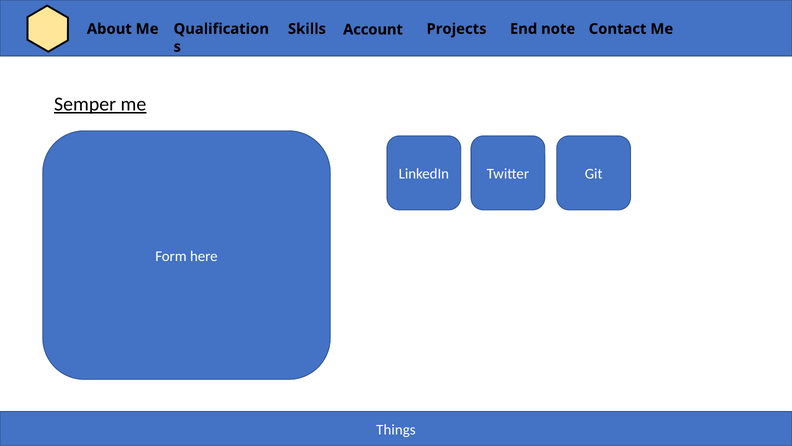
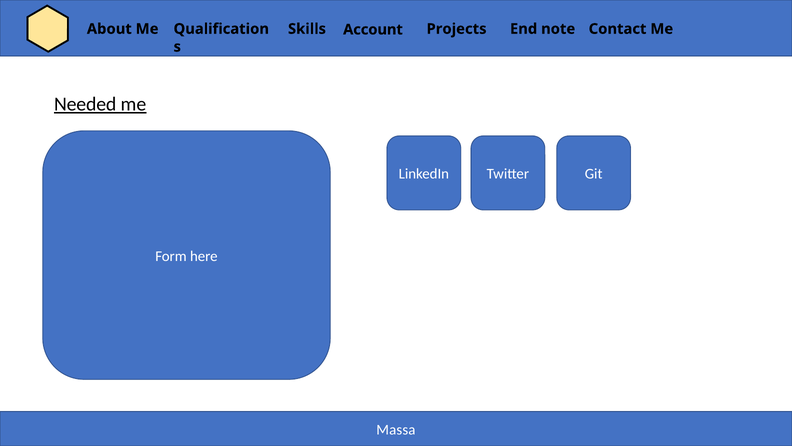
Semper: Semper -> Needed (85, 104)
Things: Things -> Massa (396, 429)
